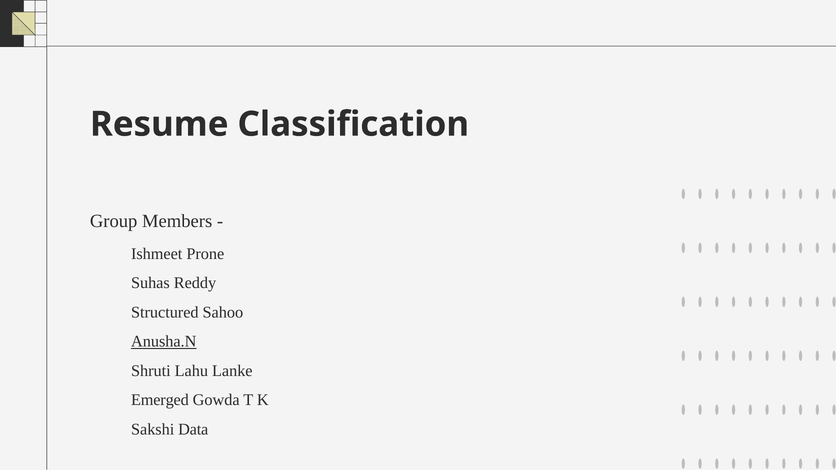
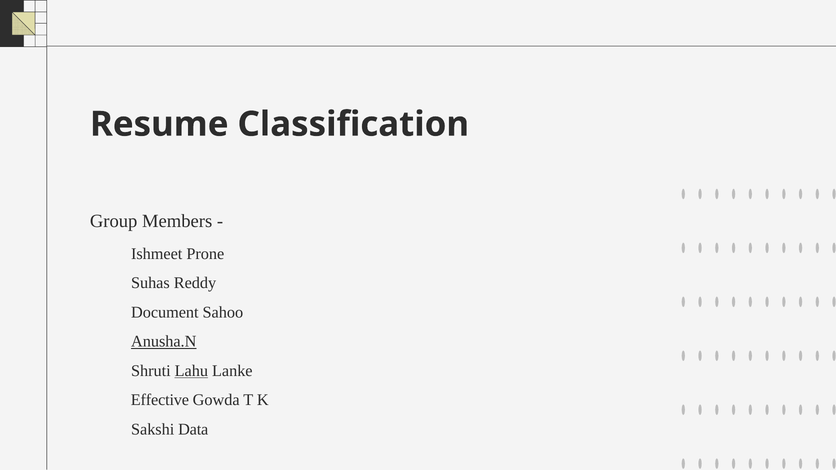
Structured: Structured -> Document (165, 312)
Lahu underline: none -> present (191, 371)
Emerged: Emerged -> Effective (160, 400)
